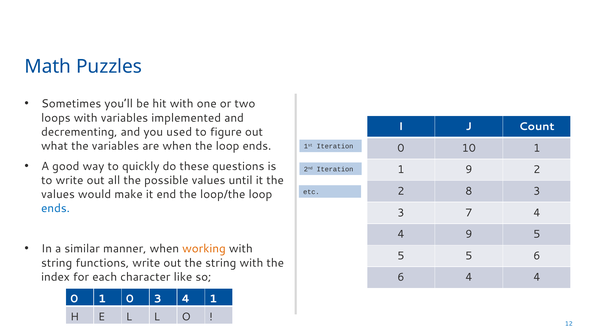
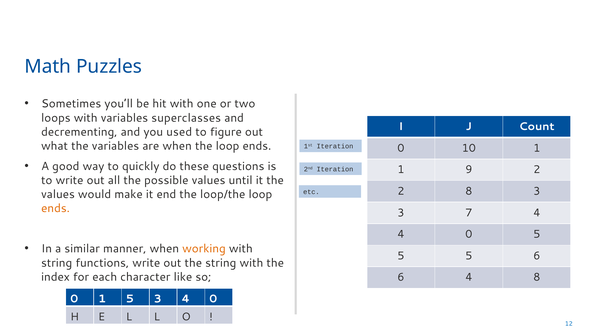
implemented: implemented -> superclasses (186, 118)
ends colour: blue -> orange (56, 208)
9: 9 -> 0 (469, 234)
6 4 4: 4 -> 8 (537, 277)
1 0: 0 -> 5 (130, 298)
3 4 1: 1 -> 0 (213, 298)
